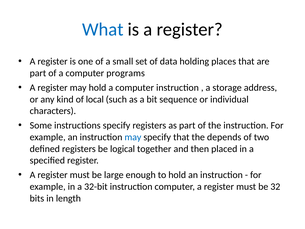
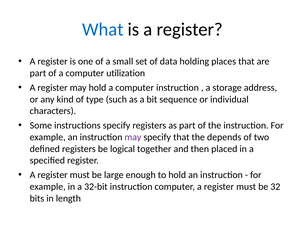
programs: programs -> utilization (126, 73)
local: local -> type (95, 99)
may colour: blue -> purple (133, 137)
